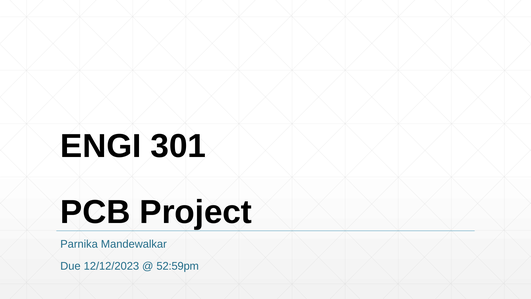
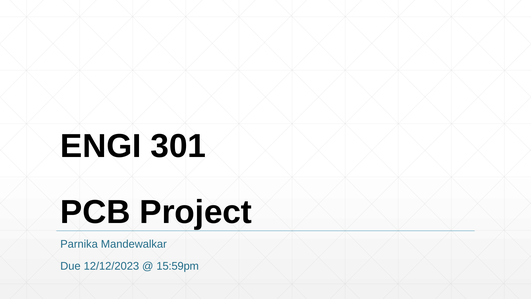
52:59pm: 52:59pm -> 15:59pm (178, 266)
